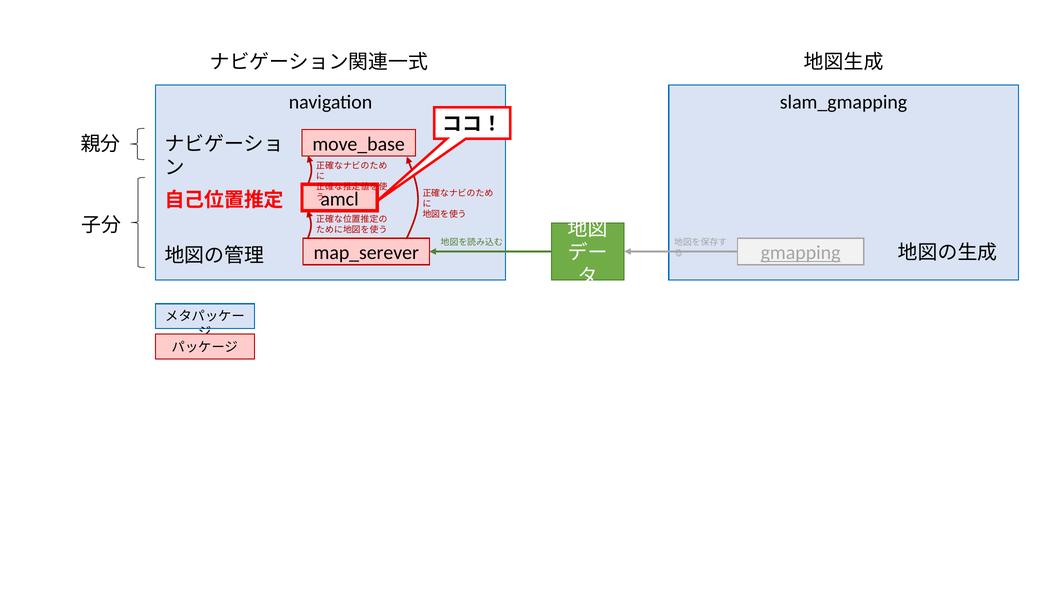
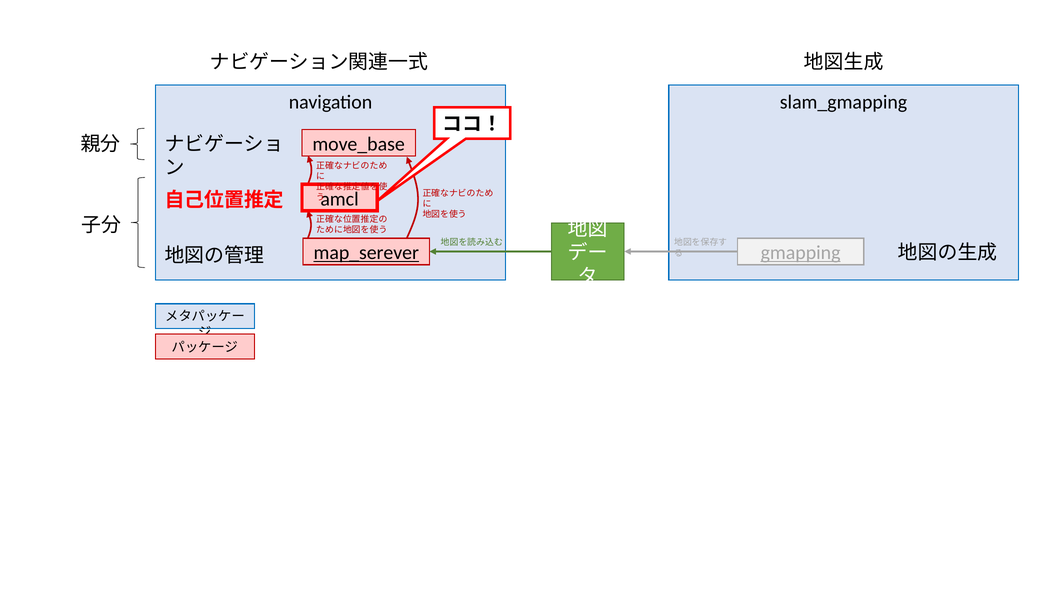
map_serever underline: none -> present (366, 253)
